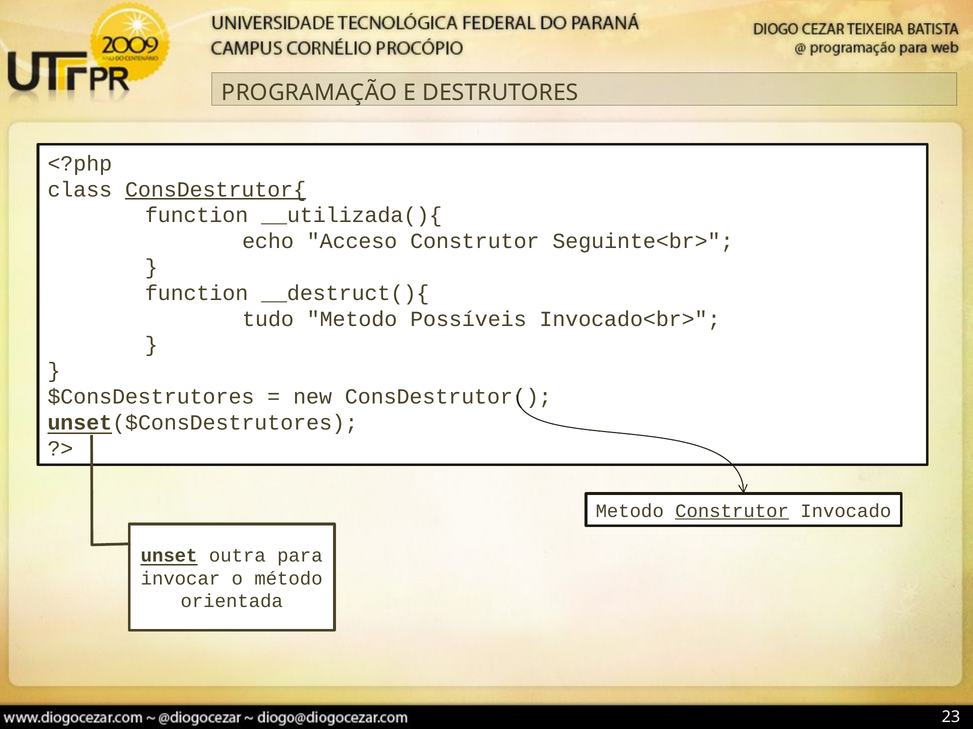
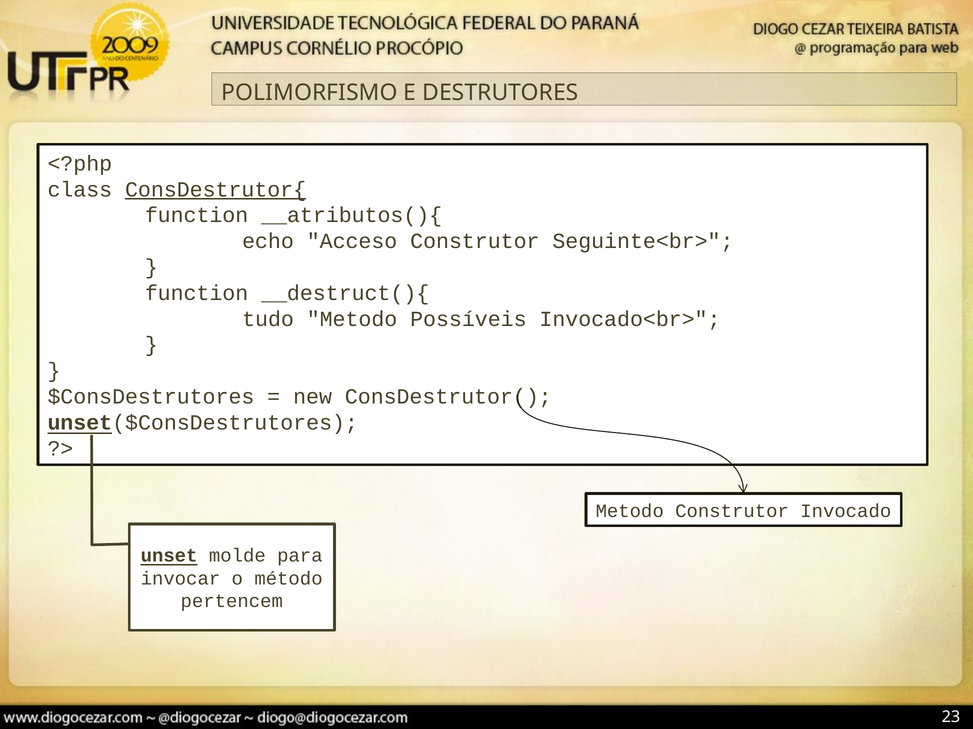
PROGRAMAÇÃO: PROGRAMAÇÃO -> POLIMORFISMO (310, 93)
__utilizada(){: __utilizada(){ -> __atributos(){ (352, 216)
Construtor underline: present -> none (732, 512)
outra: outra -> molde (237, 556)
orientada: orientada -> pertencem (232, 602)
